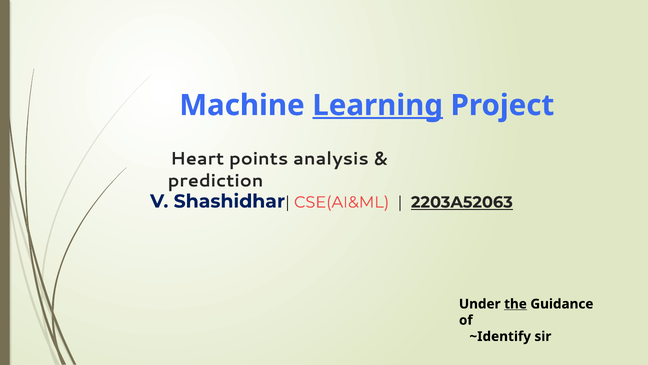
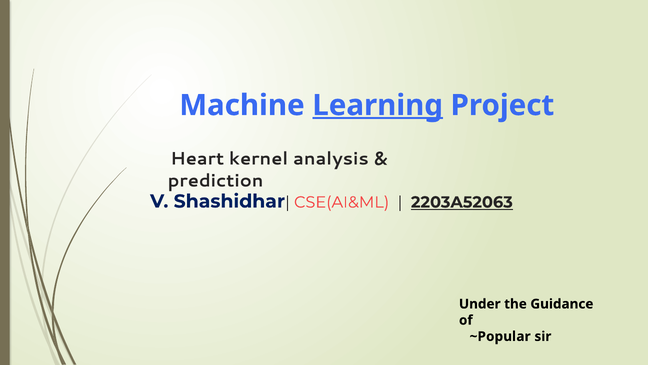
points: points -> kernel (259, 159)
the underline: present -> none (515, 304)
~Identify: ~Identify -> ~Popular (500, 336)
